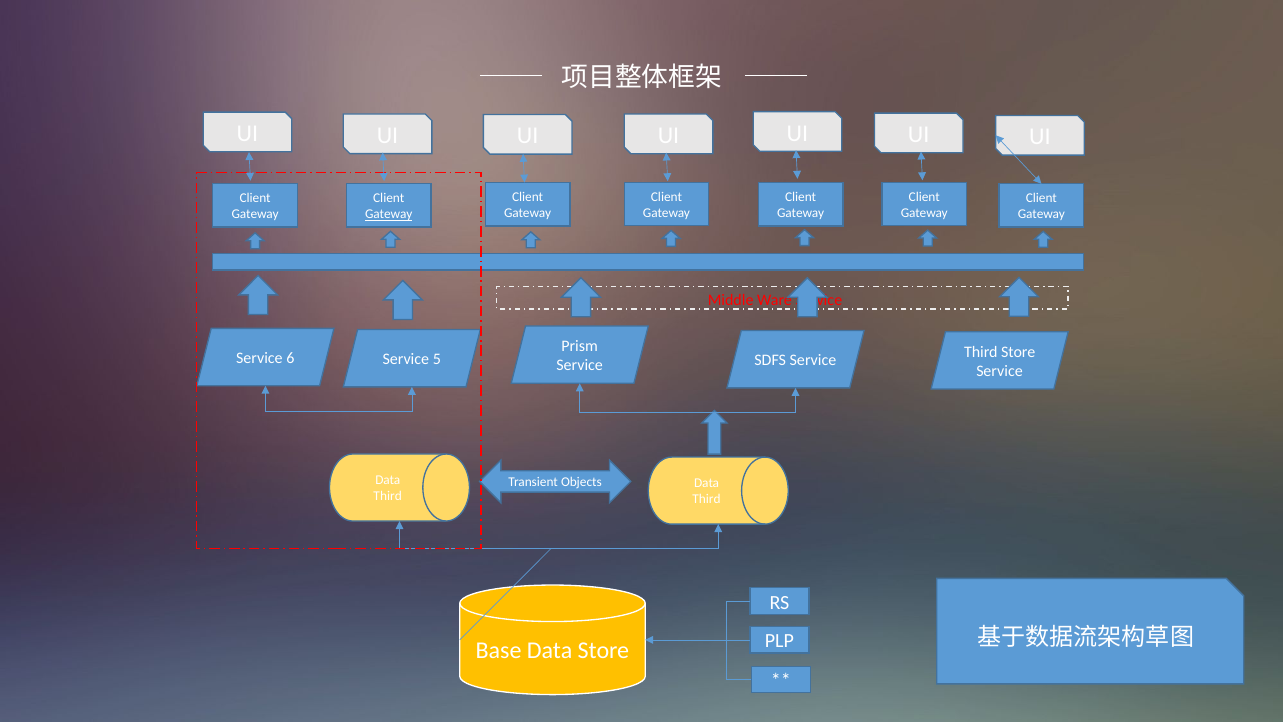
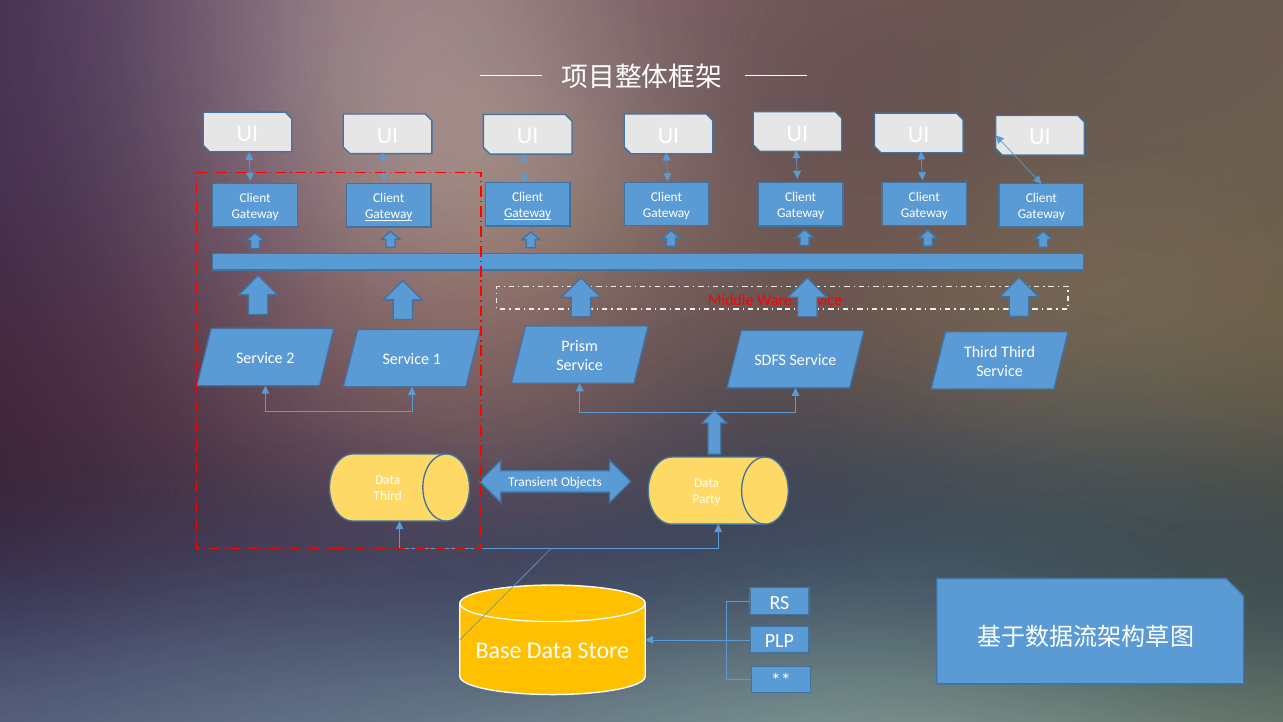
Gateway underline: none -> present (528, 213)
Third Store: Store -> Third (1018, 352)
6: 6 -> 2 (290, 358)
5: 5 -> 1 (437, 359)
Third: Third -> Party (707, 499)
